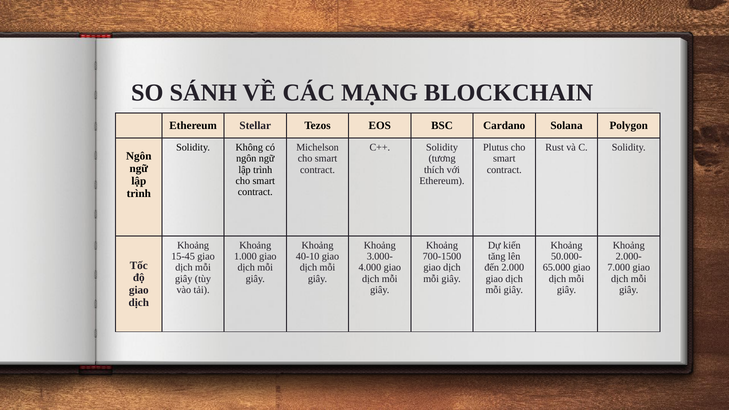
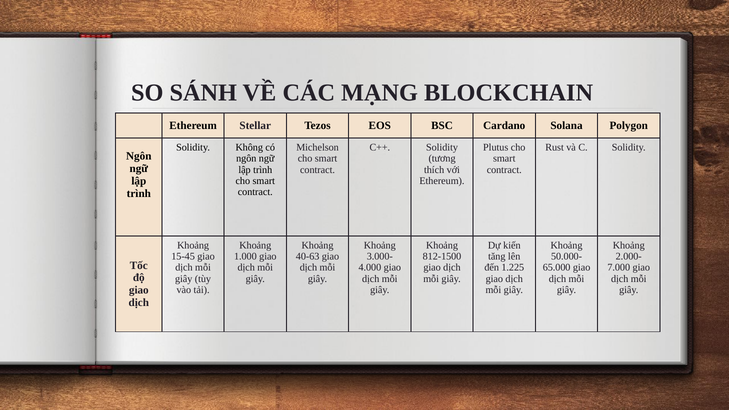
40-10: 40-10 -> 40-63 (308, 257)
700-1500: 700-1500 -> 812-1500 (442, 257)
2.000: 2.000 -> 1.225 (513, 268)
